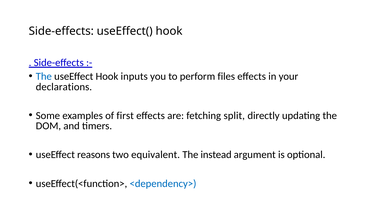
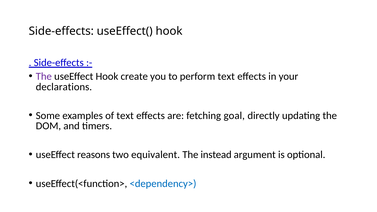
The colour: blue -> purple (44, 76)
inputs: inputs -> create (134, 76)
perform files: files -> text (226, 76)
of first: first -> text (125, 116)
split: split -> goal (234, 116)
